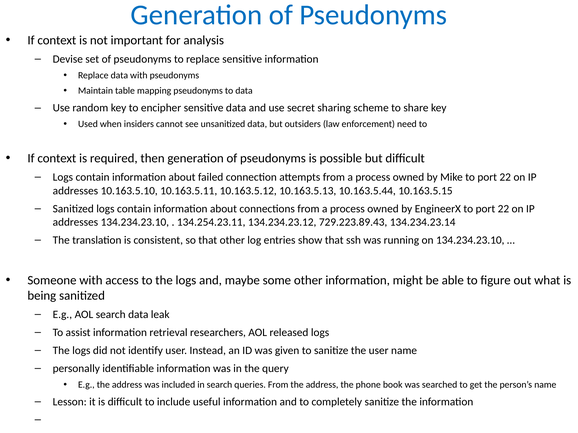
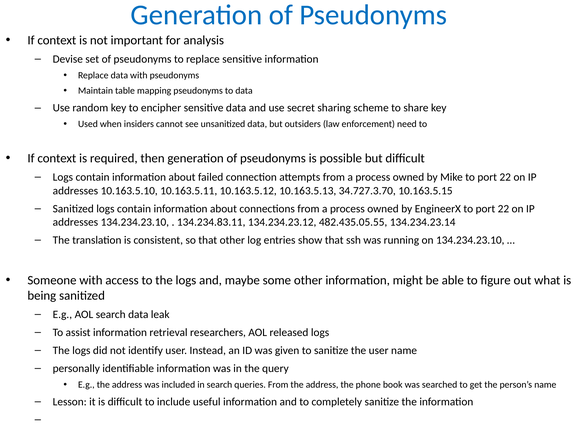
10.163.5.44: 10.163.5.44 -> 34.727.3.70 (367, 191)
134.254.23.11: 134.254.23.11 -> 134.234.83.11 (211, 222)
729.223.89.43: 729.223.89.43 -> 482.435.05.55 (353, 222)
